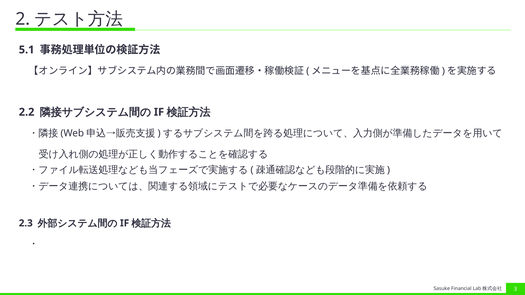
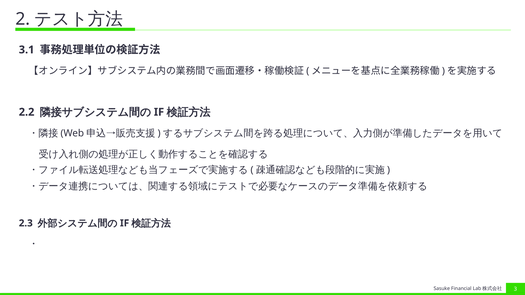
5.1: 5.1 -> 3.1 (27, 50)
